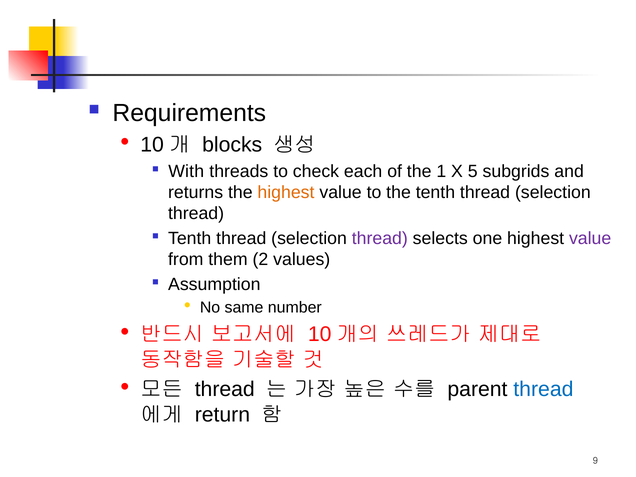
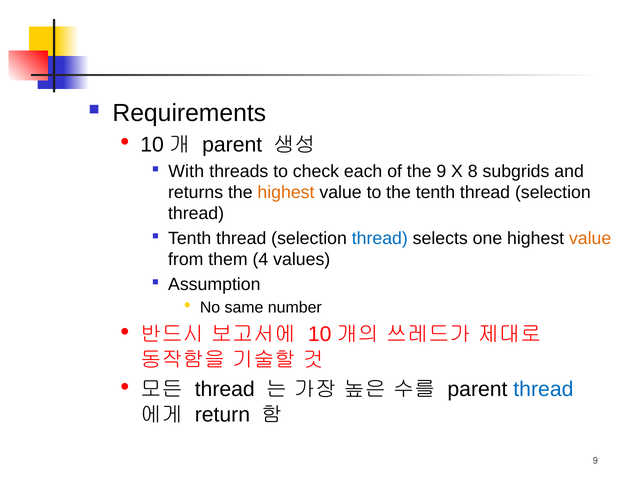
blocks: blocks -> parent (232, 145)
the 1: 1 -> 9 (441, 171)
5: 5 -> 8 (473, 171)
thread colour: purple -> blue (380, 238)
value colour: purple -> orange (590, 238)
2: 2 -> 4 (260, 260)
